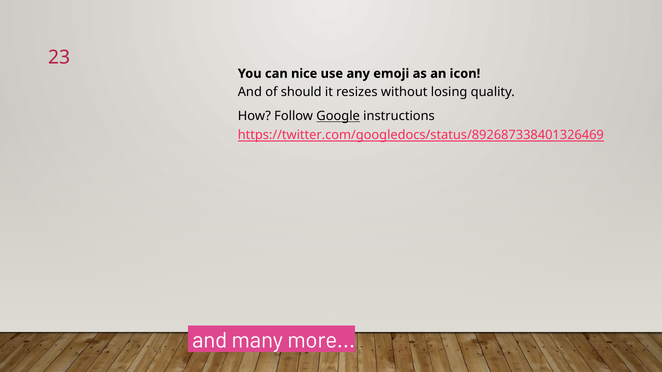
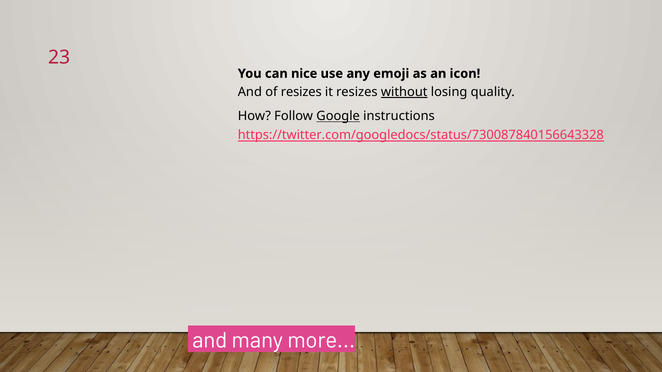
of should: should -> resizes (301, 92)
without underline: none -> present (404, 92)
https://twitter.com/googledocs/status/892687338401326469: https://twitter.com/googledocs/status/892687338401326469 -> https://twitter.com/googledocs/status/730087840156643328 (421, 135)
